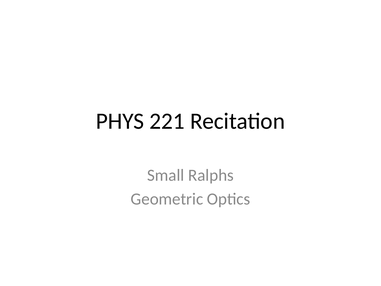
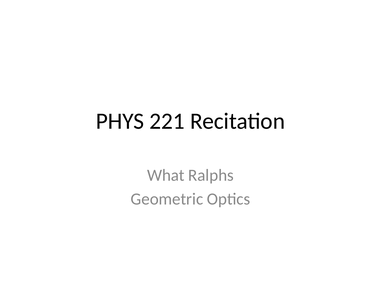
Small: Small -> What (166, 175)
